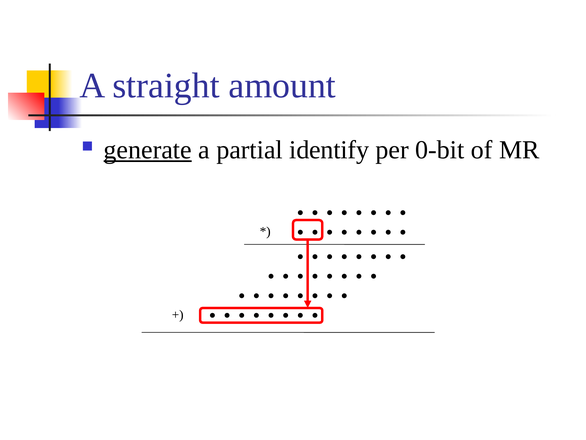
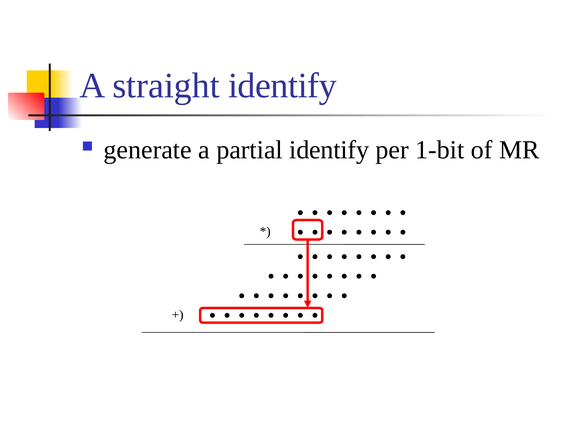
straight amount: amount -> identify (282, 85)
generate underline: present -> none (148, 150)
0-bit: 0-bit -> 1-bit (440, 150)
